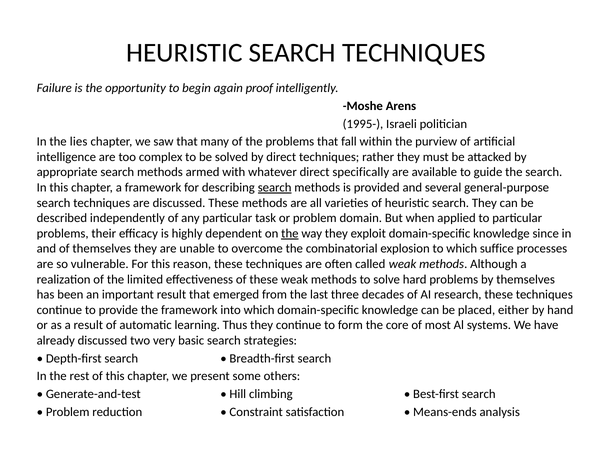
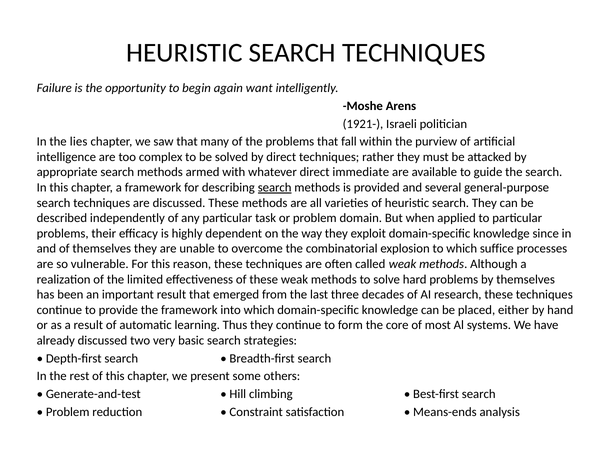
proof: proof -> want (259, 88)
1995-: 1995- -> 1921- (363, 124)
specifically: specifically -> immediate (361, 172)
the underline: present -> none (290, 233)
